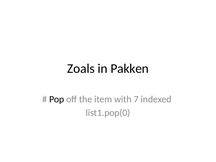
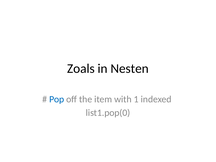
Pakken: Pakken -> Nesten (130, 69)
Pop colour: black -> blue (57, 99)
7: 7 -> 1 (136, 99)
